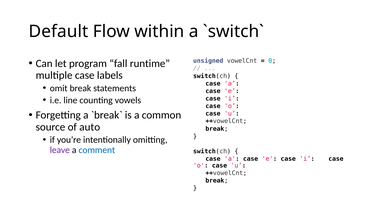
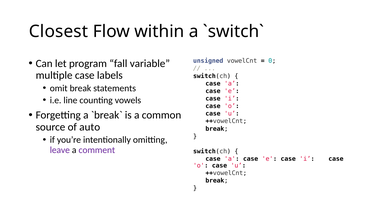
Default: Default -> Closest (58, 32)
runtime: runtime -> variable (150, 64)
comment colour: blue -> purple (97, 150)
